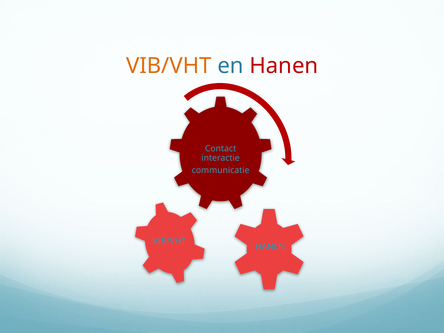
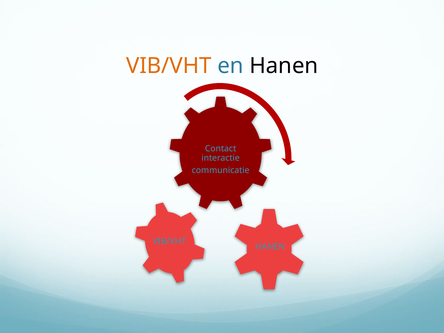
Hanen colour: red -> black (284, 66)
